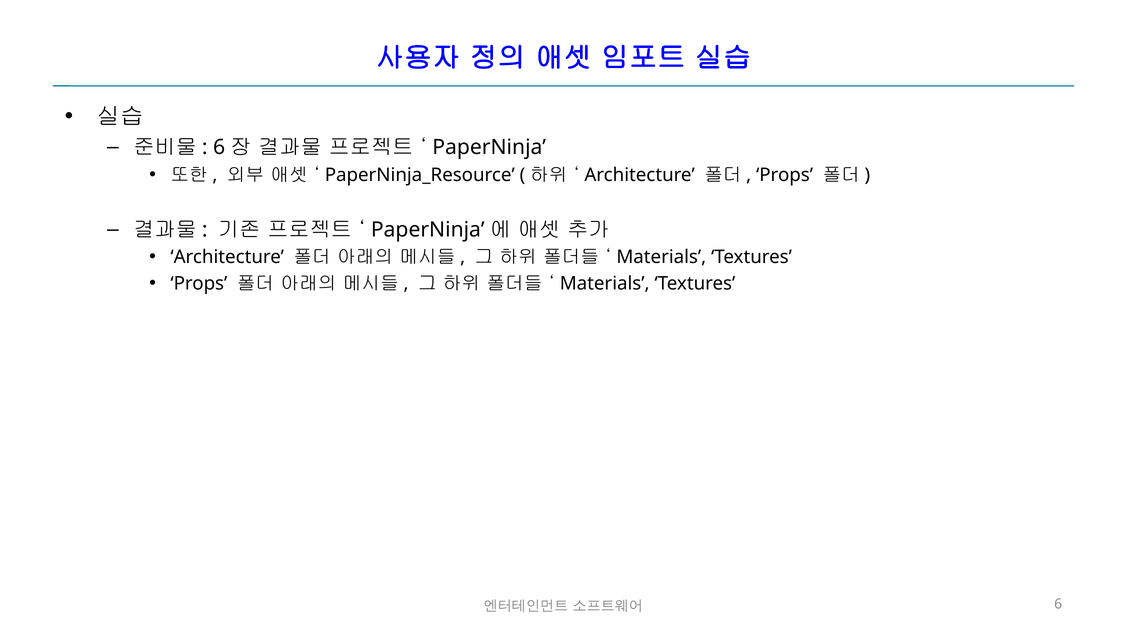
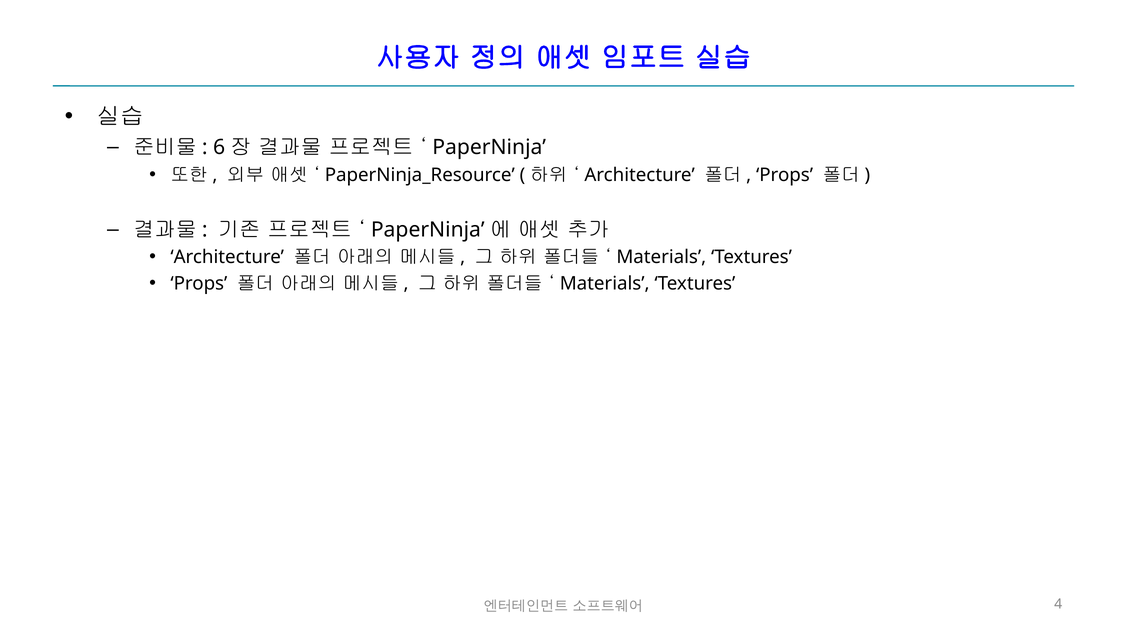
6: 6 -> 4 (1058, 604)
